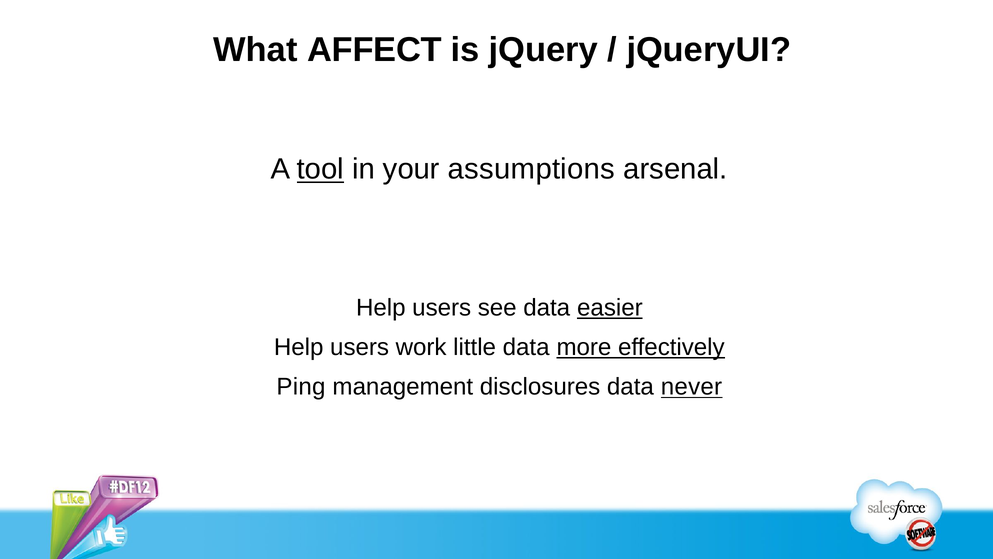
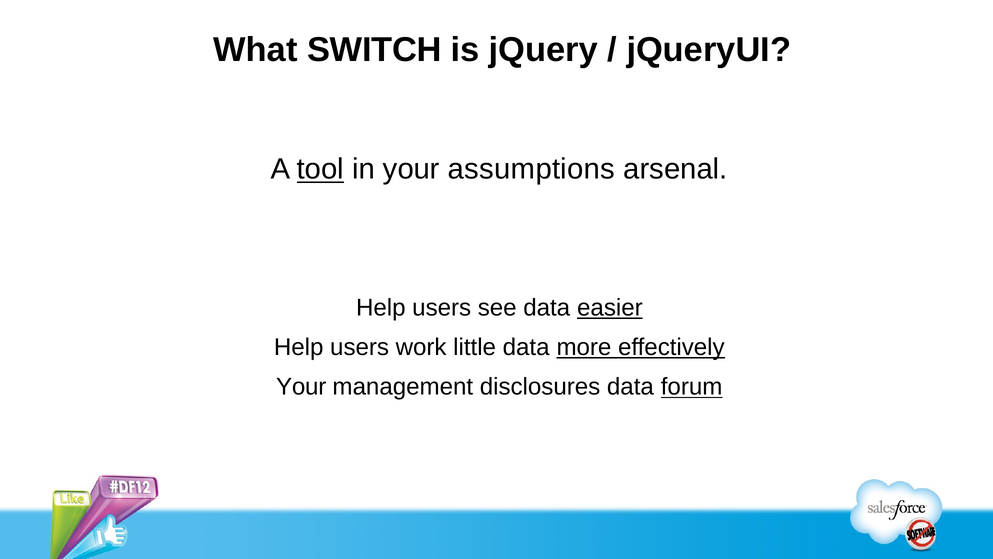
AFFECT: AFFECT -> SWITCH (375, 50)
Ping: Ping -> Your (301, 387)
never: never -> forum (692, 387)
